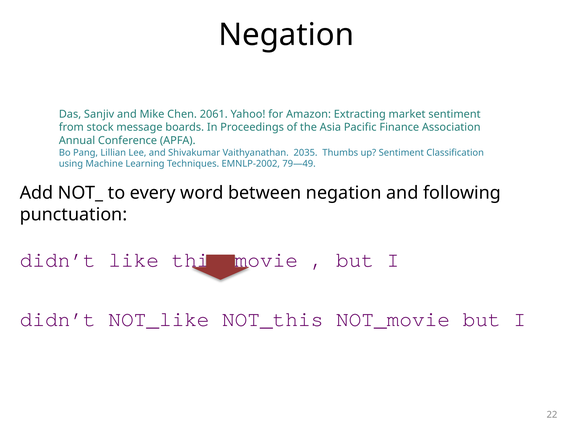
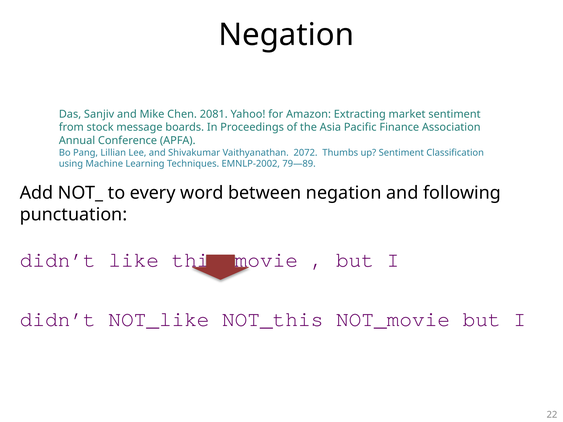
2061: 2061 -> 2081 (214, 114)
2035: 2035 -> 2072 (306, 153)
79—49: 79—49 -> 79—89 (299, 164)
